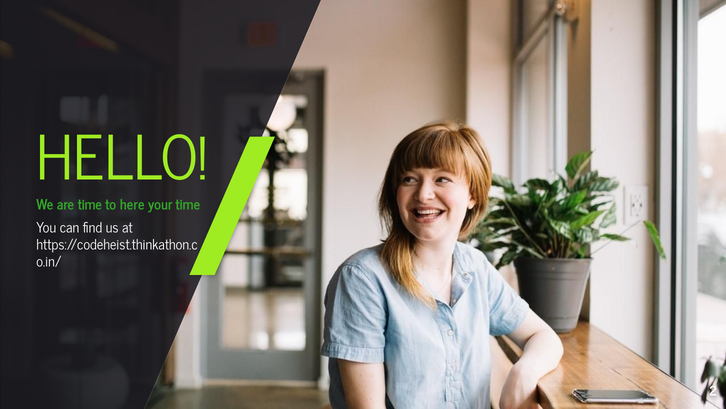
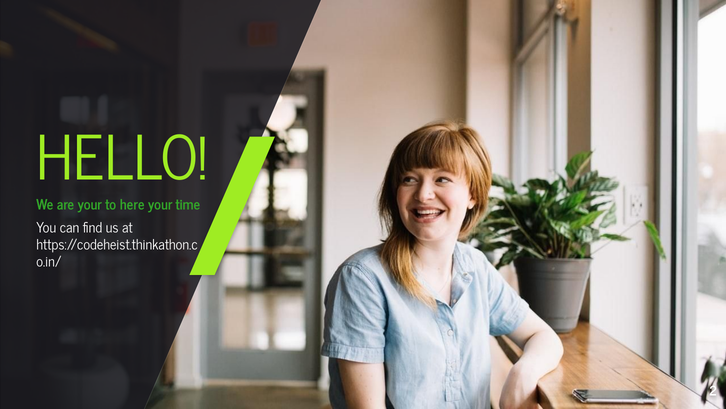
are time: time -> your (90, 205)
